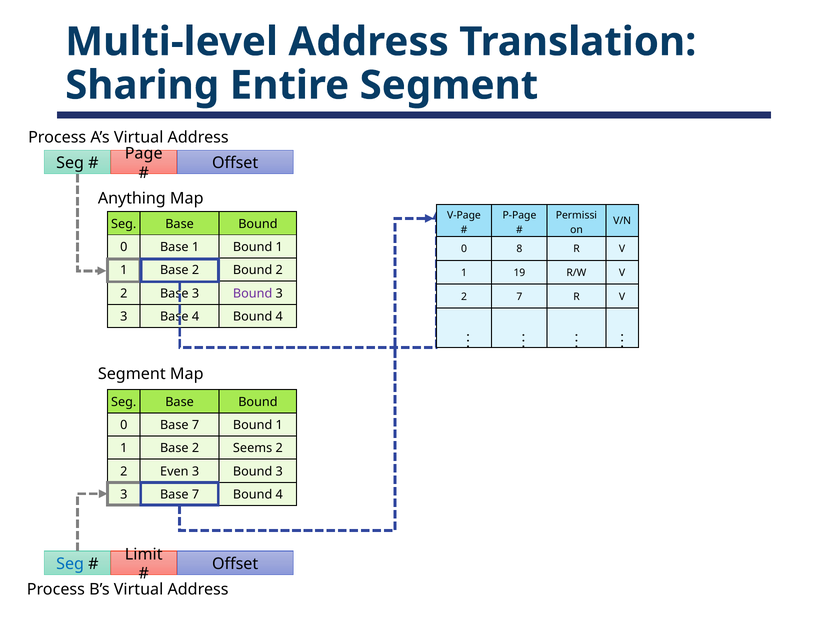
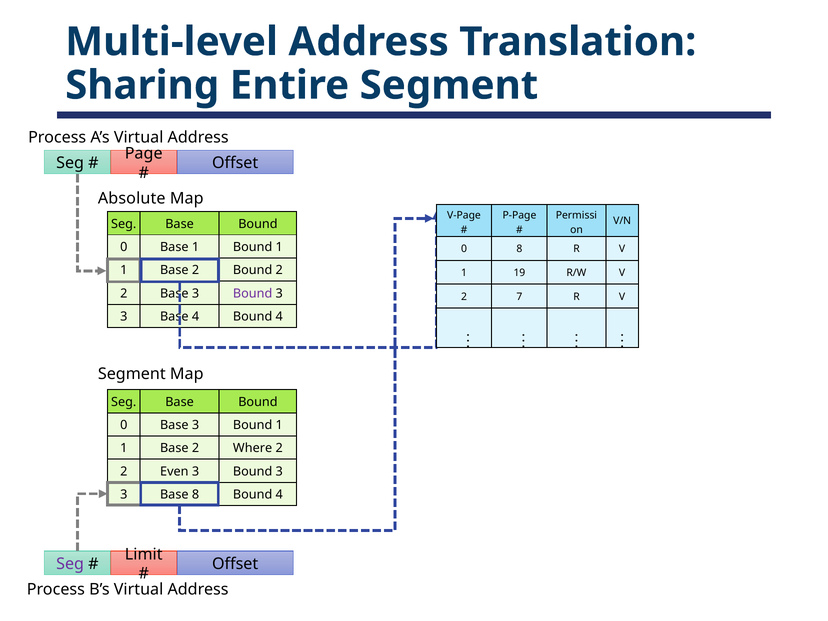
Anything: Anything -> Absolute (132, 198)
0 Base 7: 7 -> 3 (196, 425)
Seems: Seems -> Where (253, 448)
3 Base 7: 7 -> 8 (196, 495)
Seg colour: blue -> purple (70, 564)
